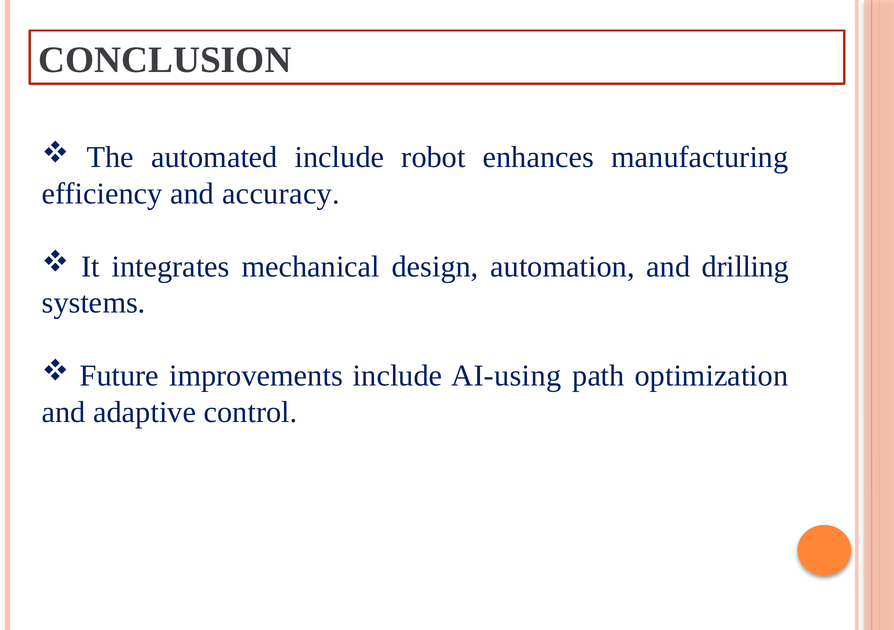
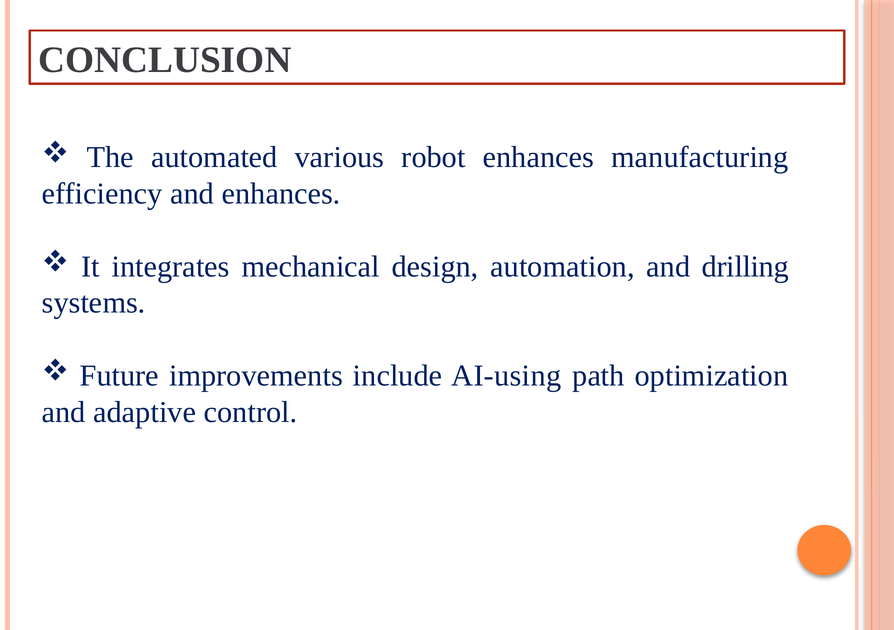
automated include: include -> various (340, 158)
and accuracy: accuracy -> enhances (281, 194)
